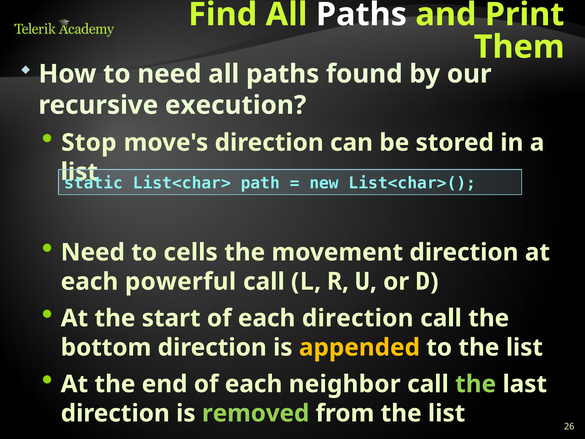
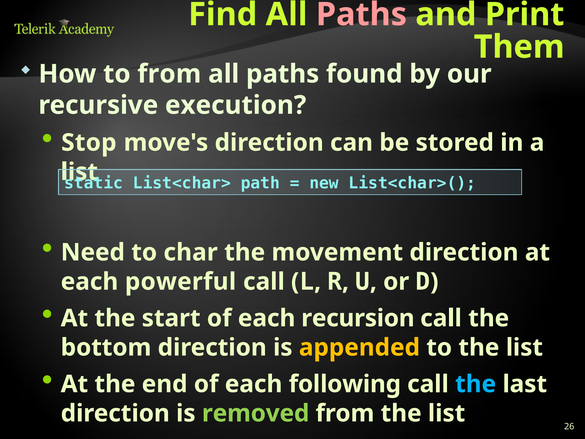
Paths colour: white -> pink (361, 14)
to need: need -> from (169, 74)
cells: cells -> char (191, 252)
each direction: direction -> recursion (358, 318)
neighbor: neighbor -> following (345, 384)
the colour: light green -> light blue (476, 384)
